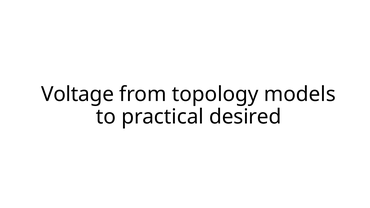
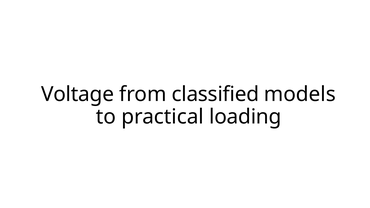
topology: topology -> classified (215, 94)
desired: desired -> loading (245, 117)
